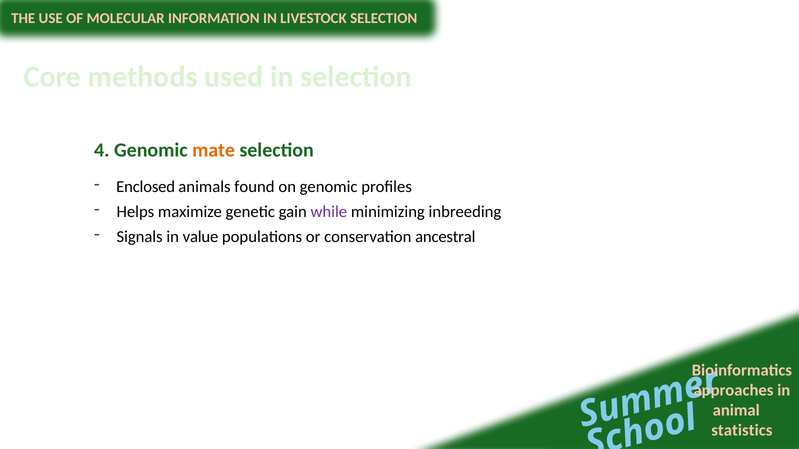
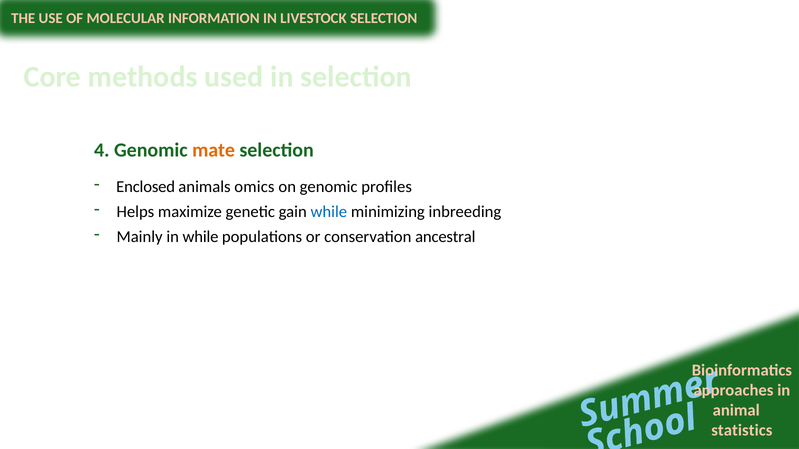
found: found -> omics (254, 187)
while colour: purple -> blue (329, 212)
Signals: Signals -> Mainly (140, 237)
in value: value -> while (201, 237)
